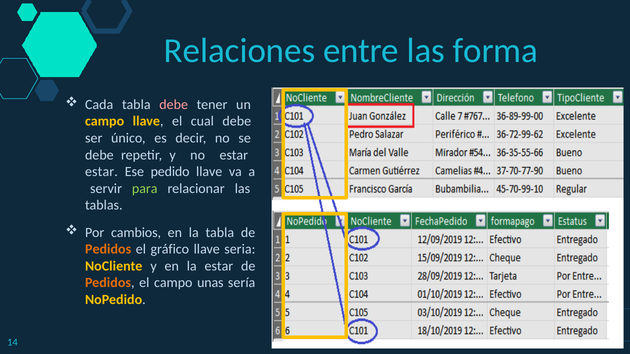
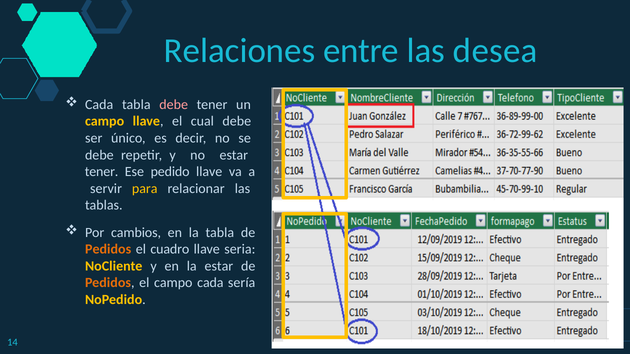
forma: forma -> desea (495, 51)
estar: estar -> tener (102, 172)
para colour: light green -> yellow (145, 189)
gráfico: gráfico -> cuadro (170, 250)
campo unas: unas -> cada (210, 283)
